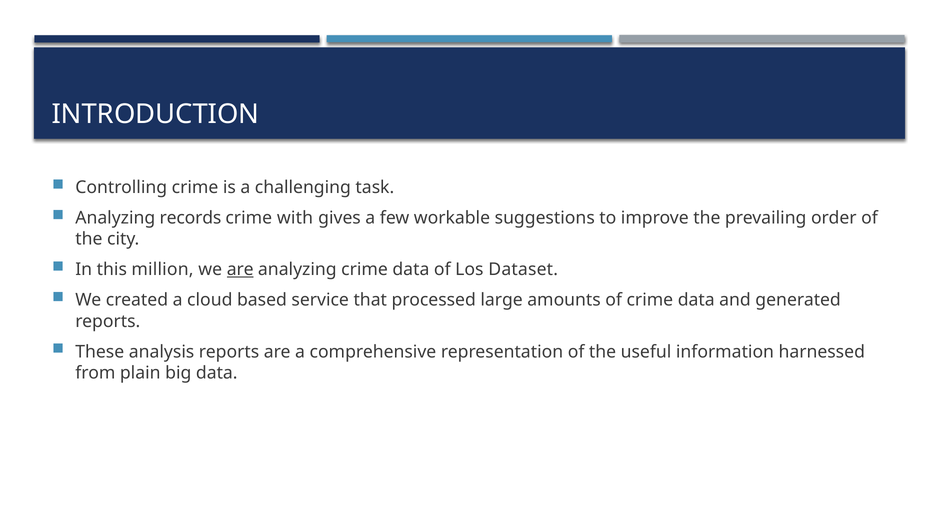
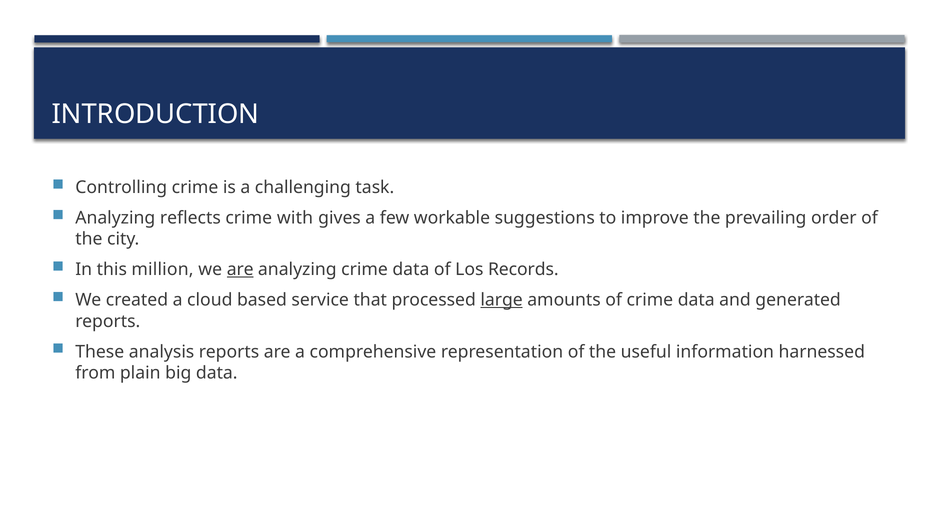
records: records -> reflects (190, 218)
Dataset: Dataset -> Records (523, 270)
large underline: none -> present (502, 300)
